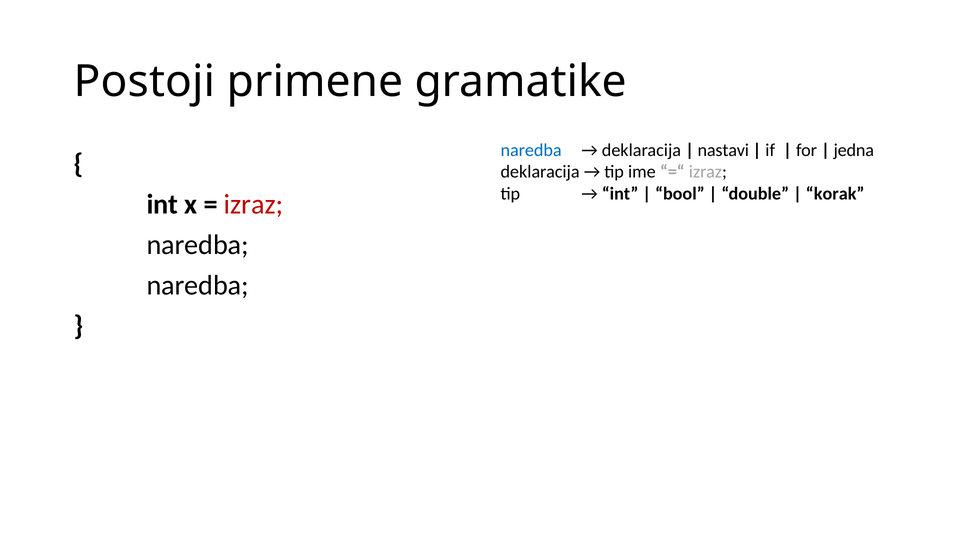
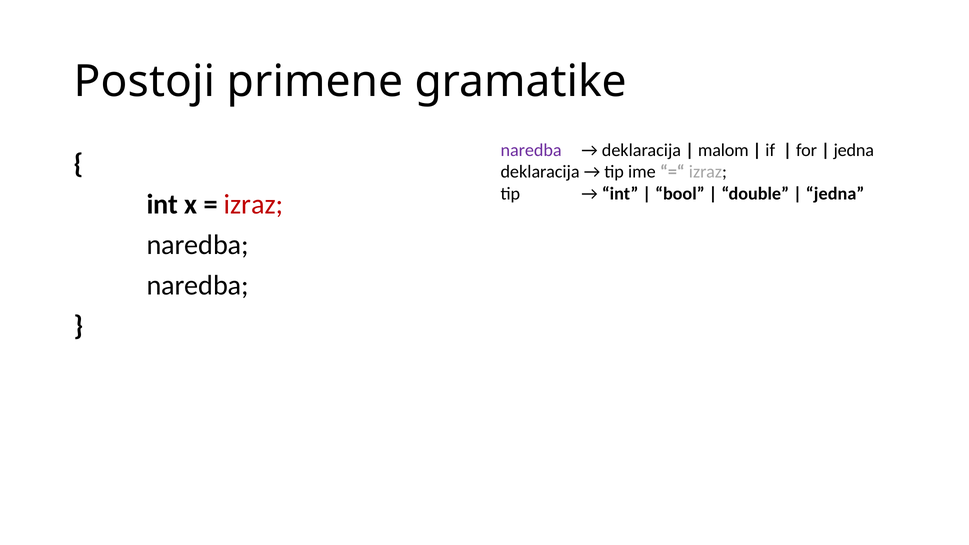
naredba colour: blue -> purple (531, 150)
nastavi: nastavi -> malom (723, 150)
korak: korak -> jedna (835, 194)
